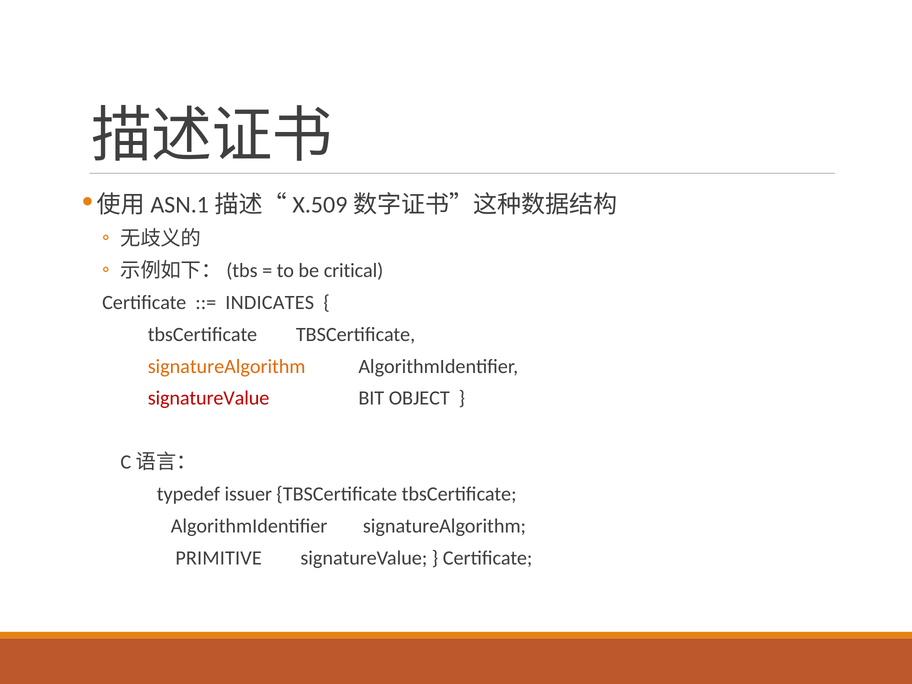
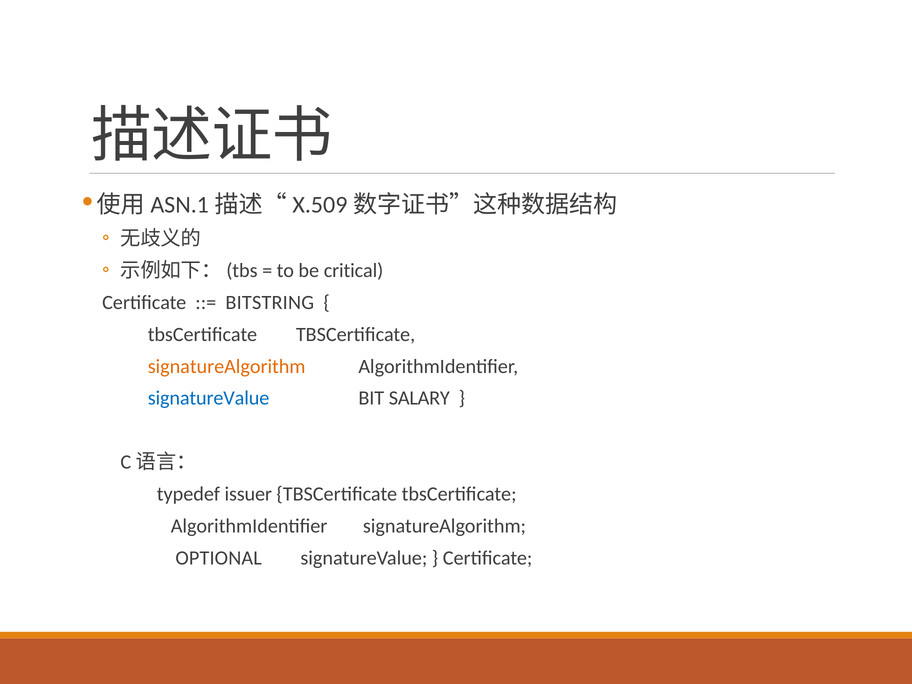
INDICATES: INDICATES -> BITSTRING (270, 303)
signatureValue colour: red -> blue (209, 398)
OBJECT: OBJECT -> SALARY (419, 398)
PRIMITIVE: PRIMITIVE -> OPTIONAL (219, 558)
